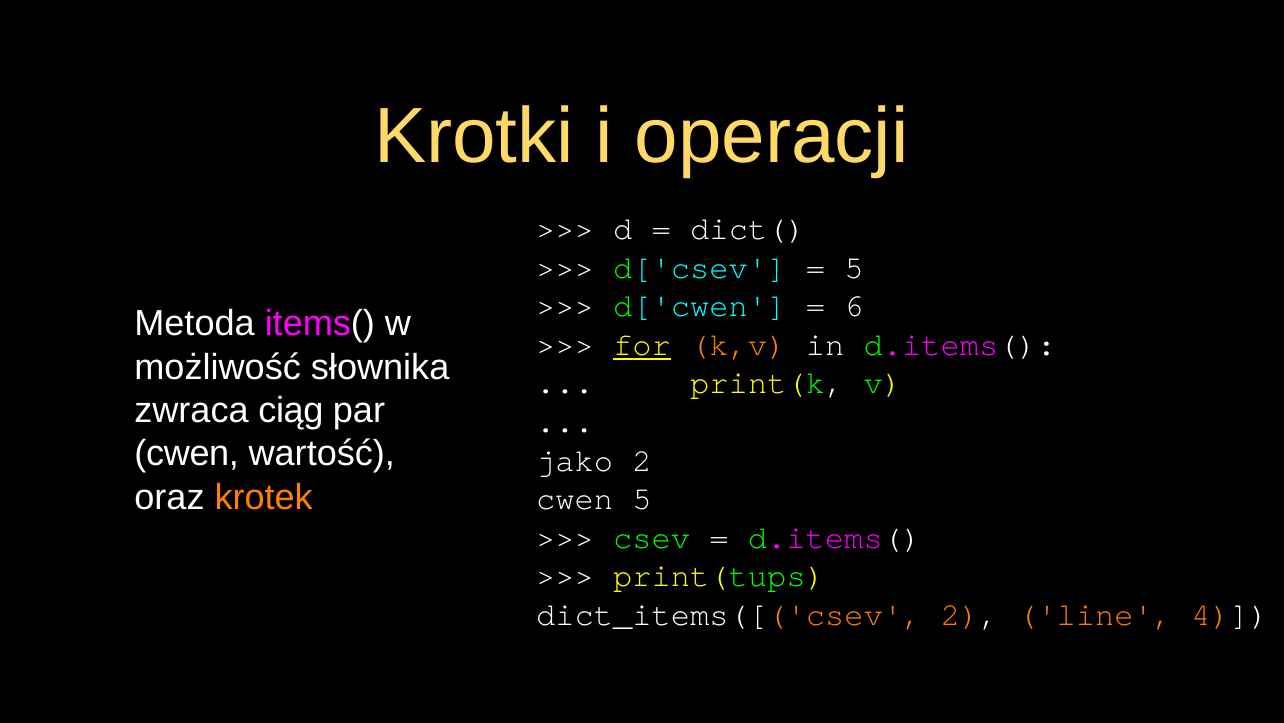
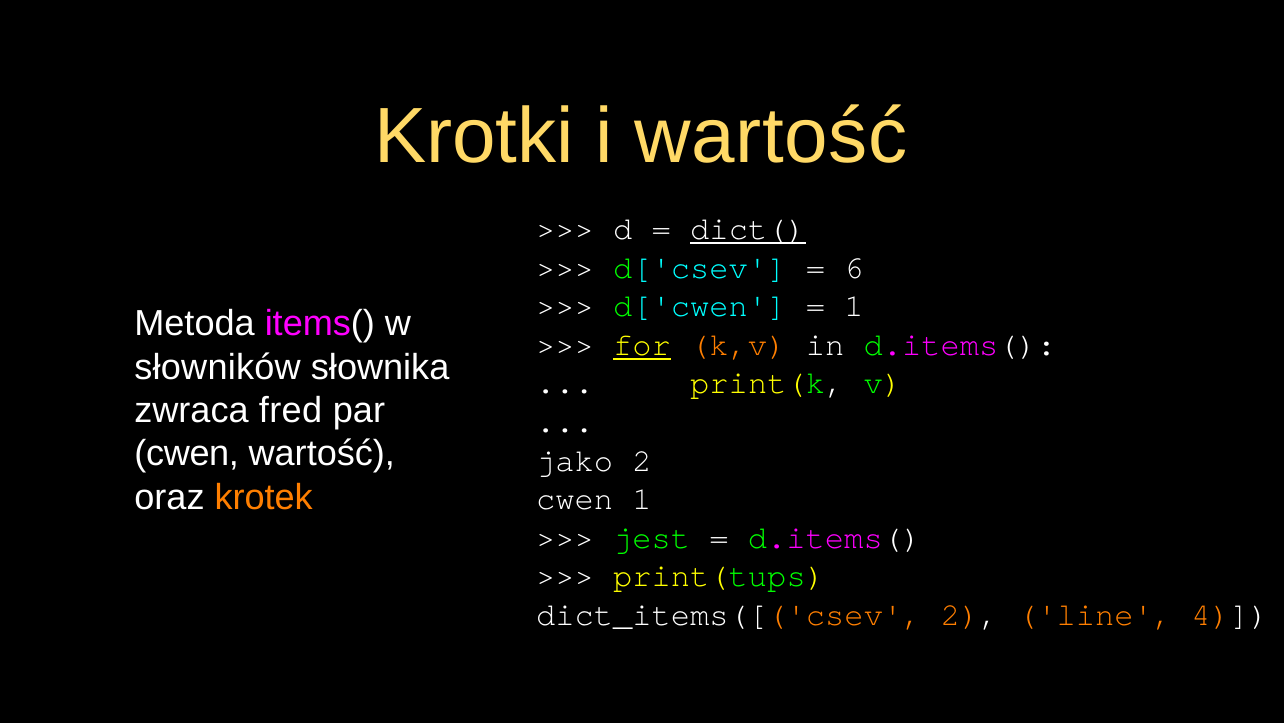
i operacji: operacji -> wartość (771, 137)
dict( underline: none -> present (748, 229)
5: 5 -> 6 (854, 267)
6: 6 -> 1 (854, 306)
możliwość: możliwość -> słowników (218, 367)
ciąg: ciąg -> fred (291, 410)
cwen 5: 5 -> 1 (642, 498)
csev: csev -> jest (652, 537)
